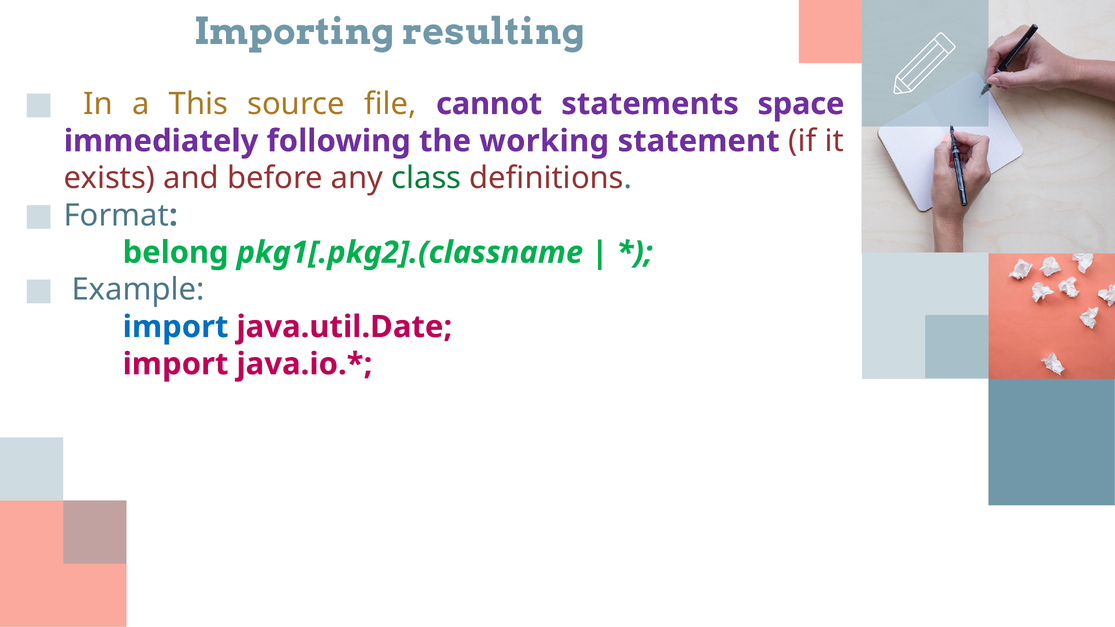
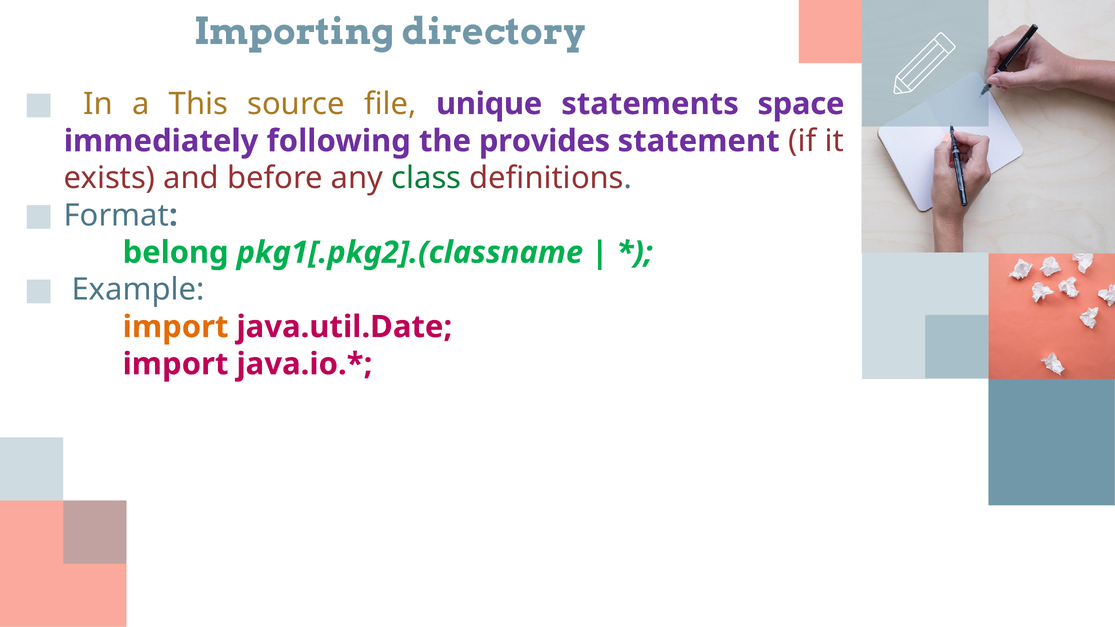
resulting: resulting -> directory (494, 32)
cannot: cannot -> unique (489, 104)
working: working -> provides (545, 141)
import colour: blue -> orange (176, 327)
